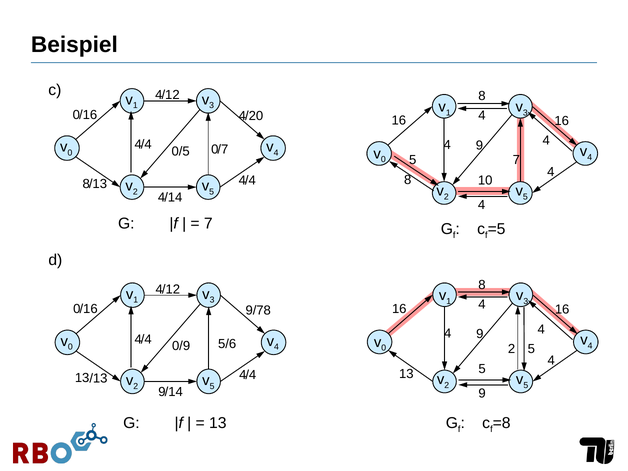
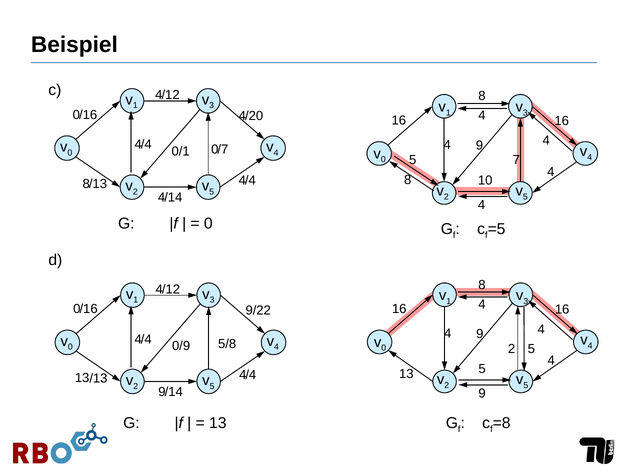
0/5: 0/5 -> 0/1 (181, 151)
7: 7 -> 0 (208, 223)
9/78: 9/78 -> 9/22 (258, 310)
5/6: 5/6 -> 5/8 (227, 344)
